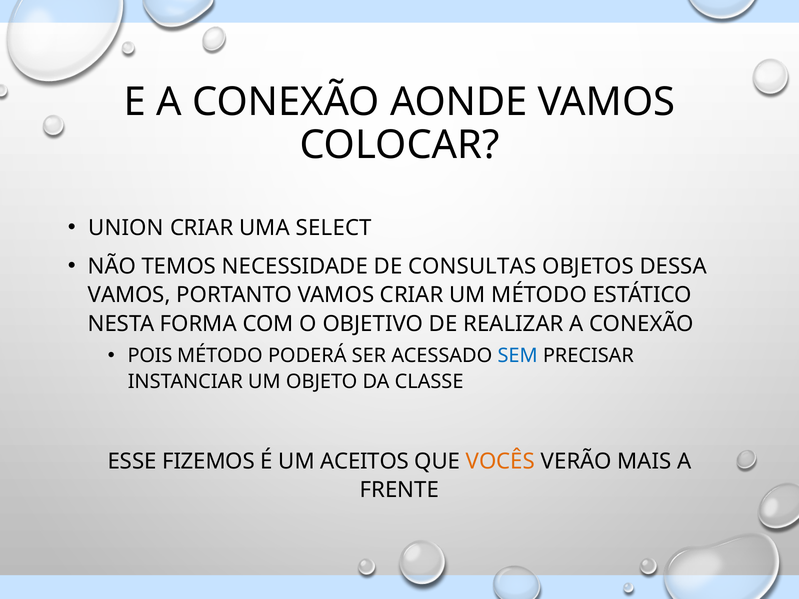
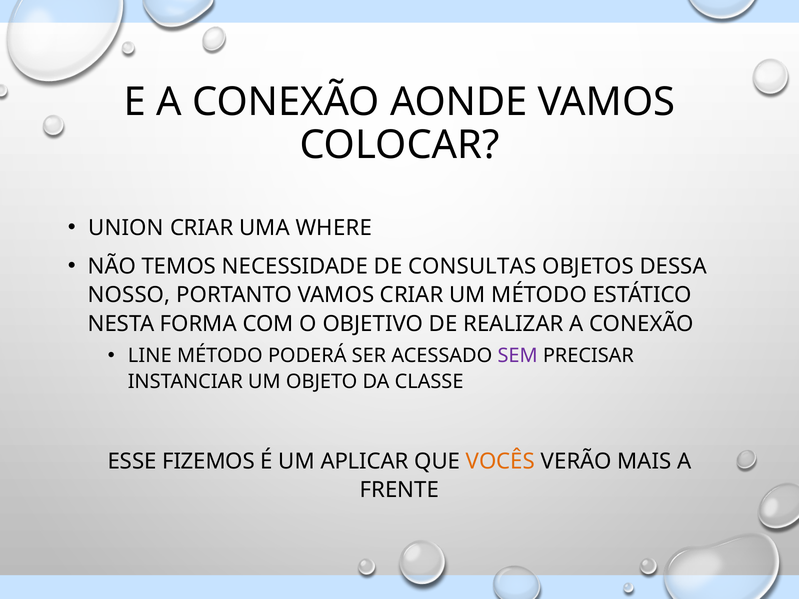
SELECT: SELECT -> WHERE (334, 228)
VAMOS: VAMOS -> NOSSO (129, 295)
POIS: POIS -> LINE (150, 356)
SEM colour: blue -> purple (518, 356)
ACEITOS: ACEITOS -> APLICAR (365, 461)
